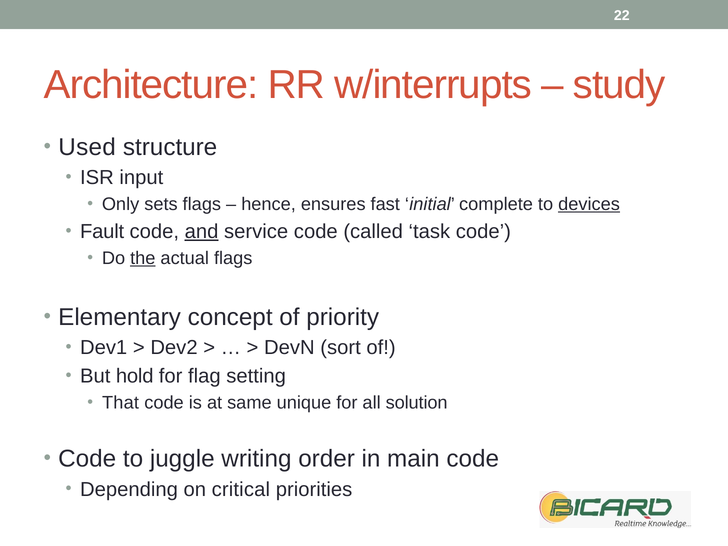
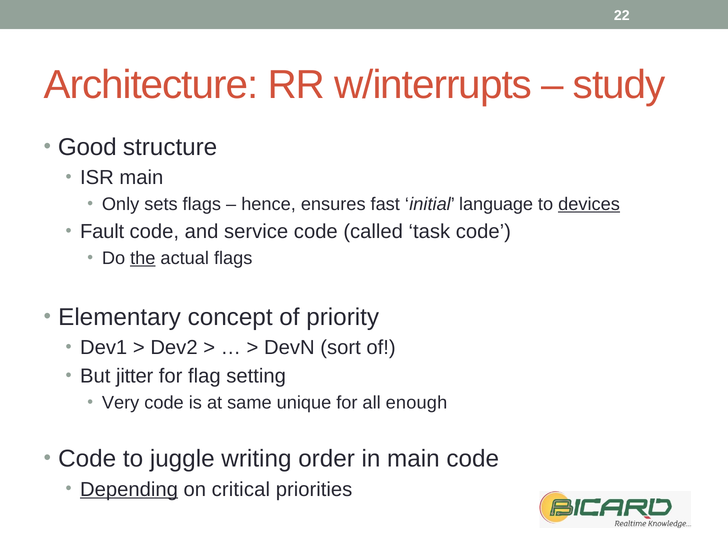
Used: Used -> Good (87, 147)
ISR input: input -> main (141, 178)
complete: complete -> language (496, 204)
and underline: present -> none (202, 232)
hold: hold -> jitter (135, 376)
That: That -> Very (121, 403)
solution: solution -> enough (416, 403)
Depending underline: none -> present (129, 489)
